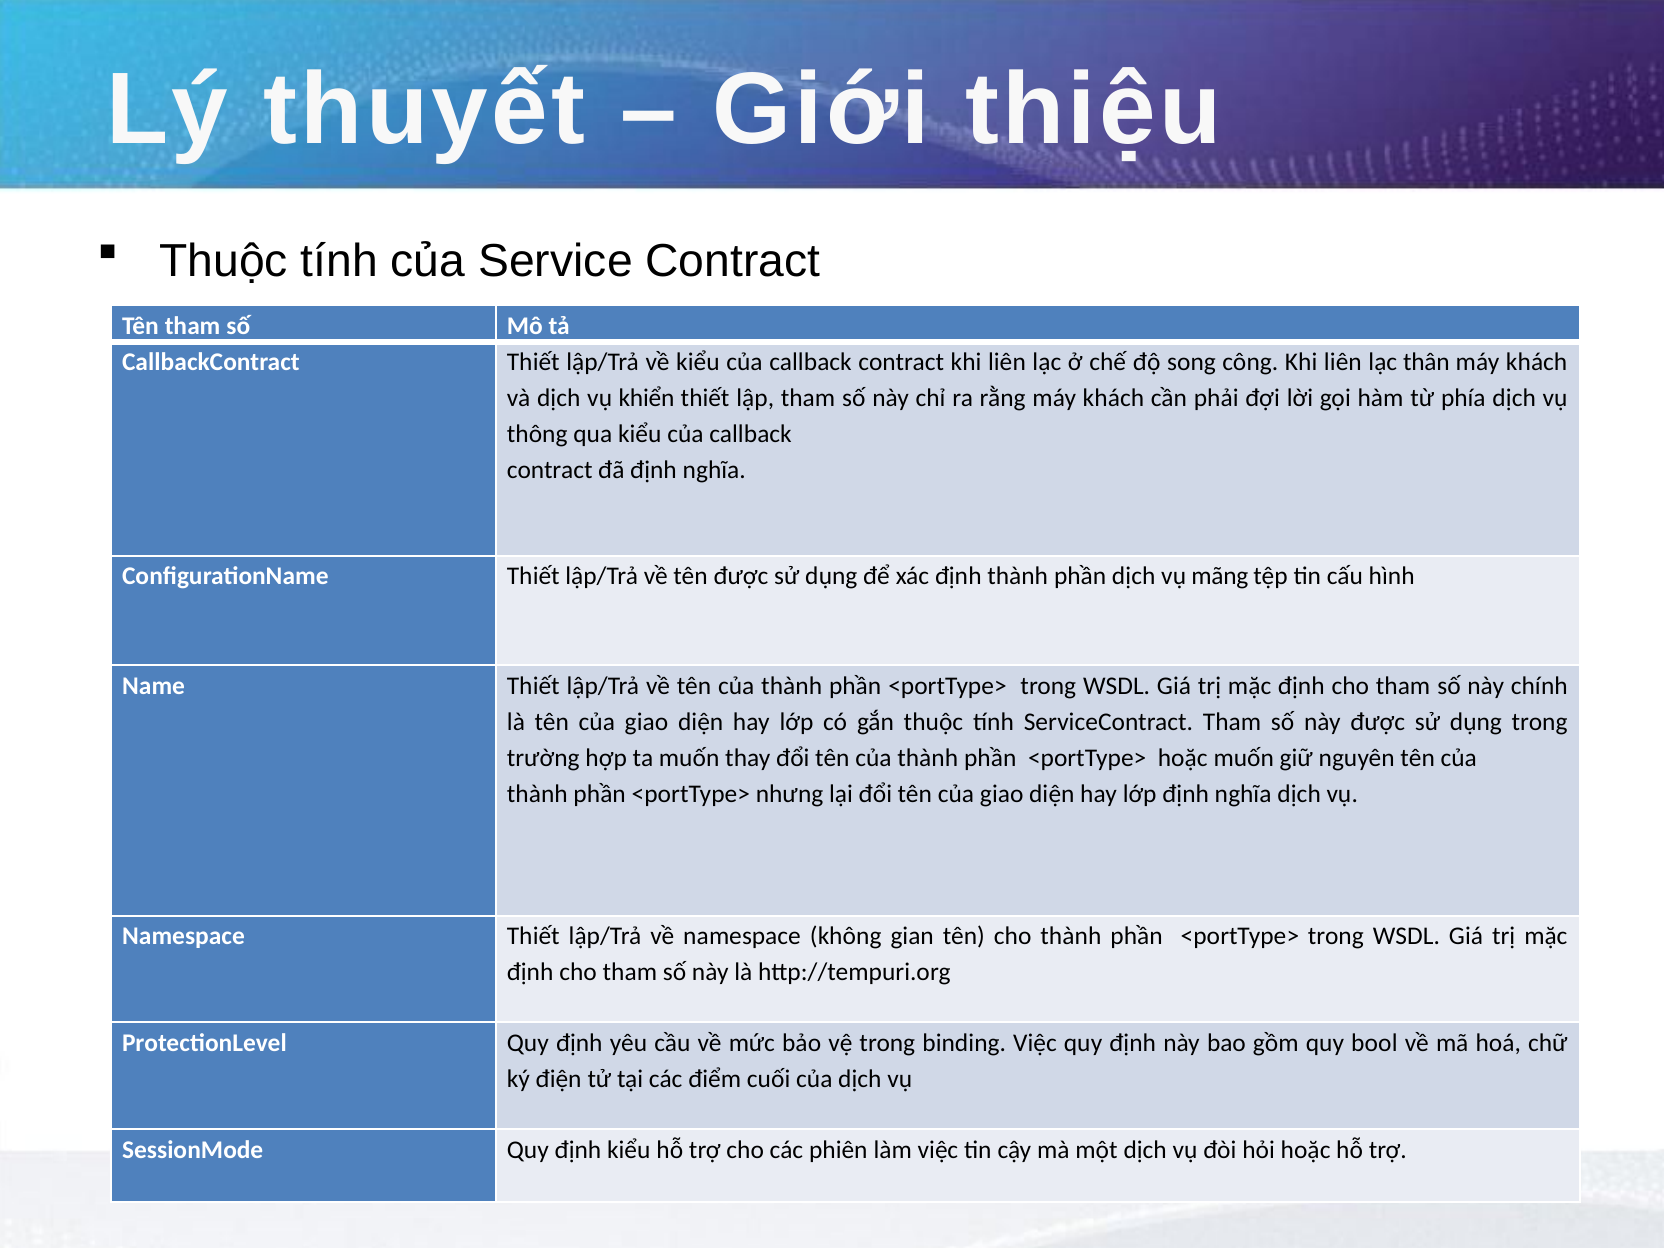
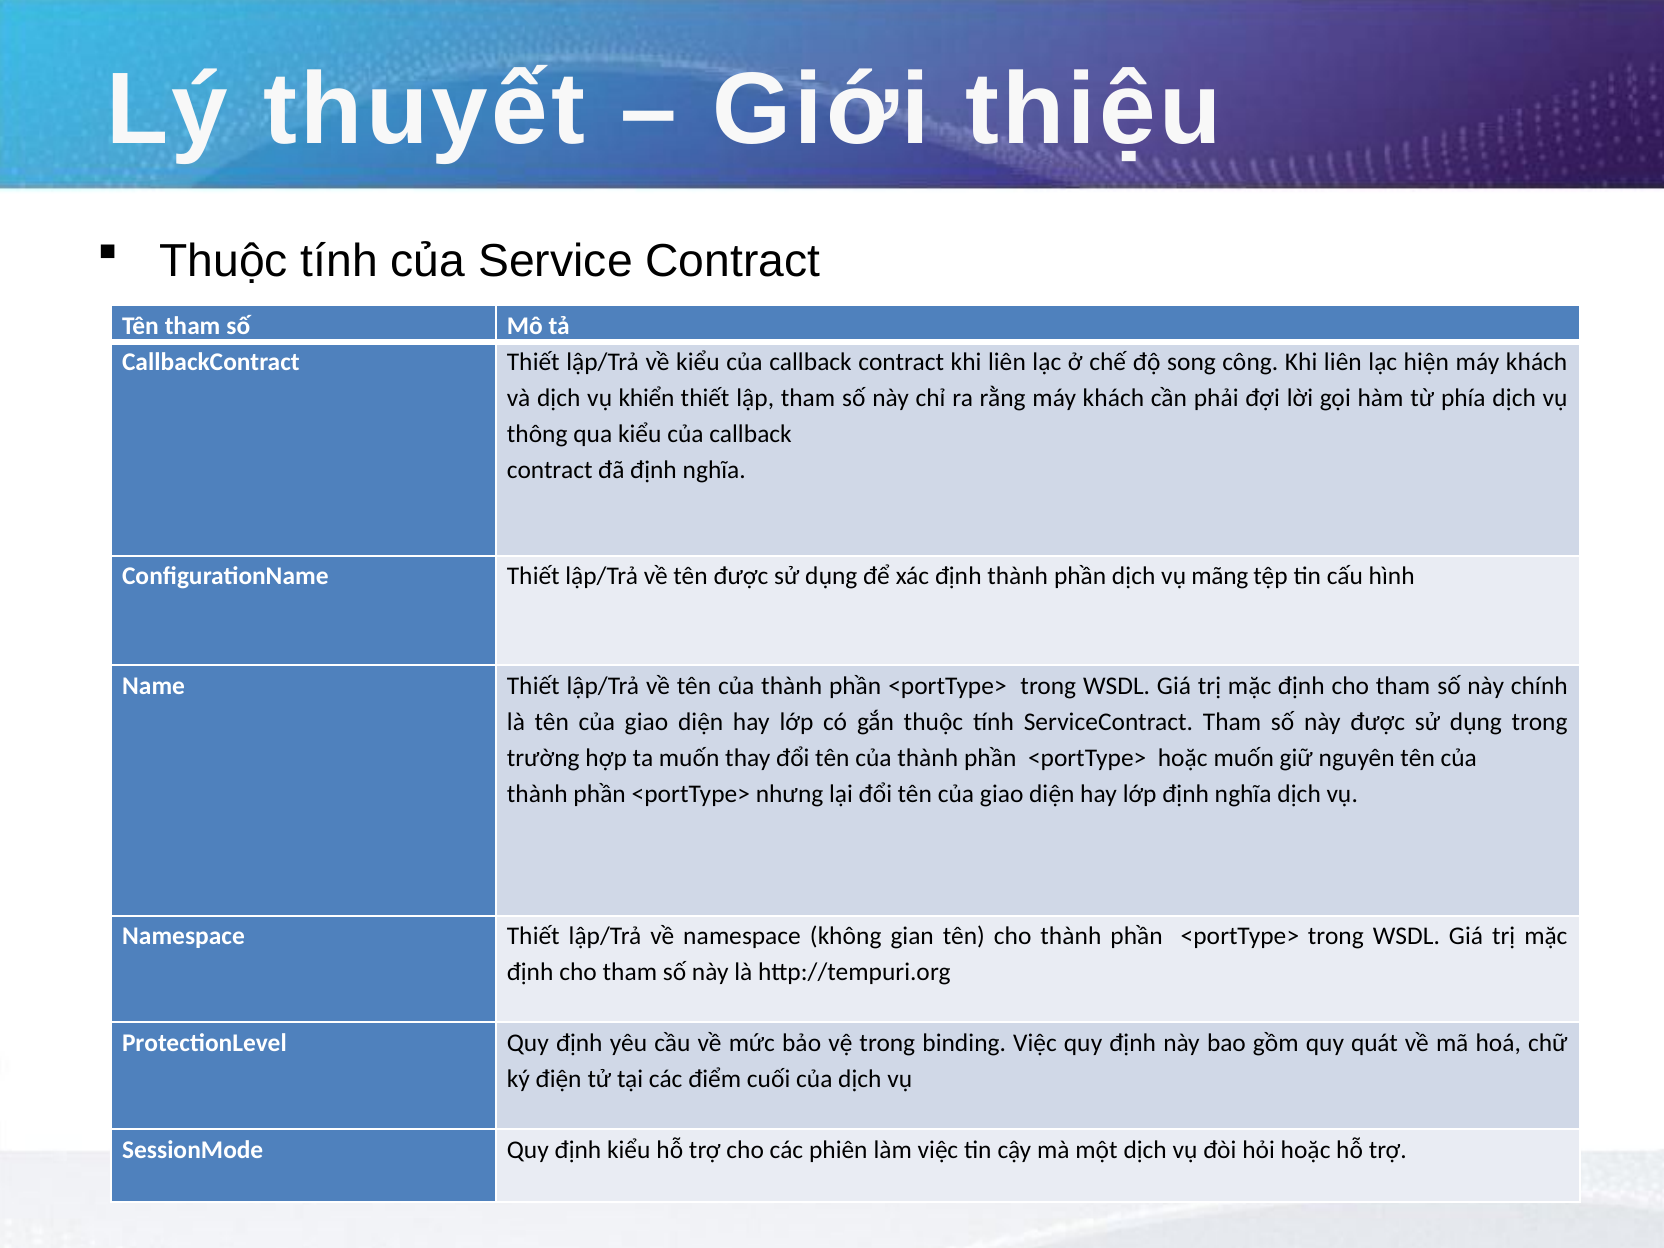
thân: thân -> hiện (1426, 362)
bool: bool -> quát (1375, 1043)
